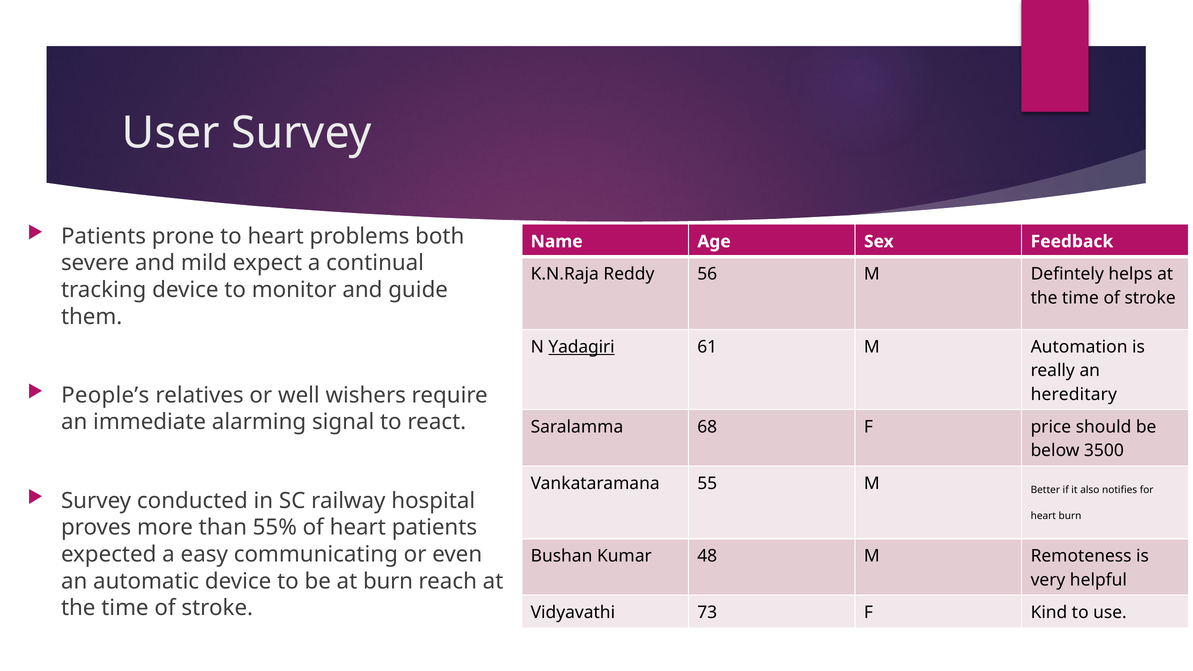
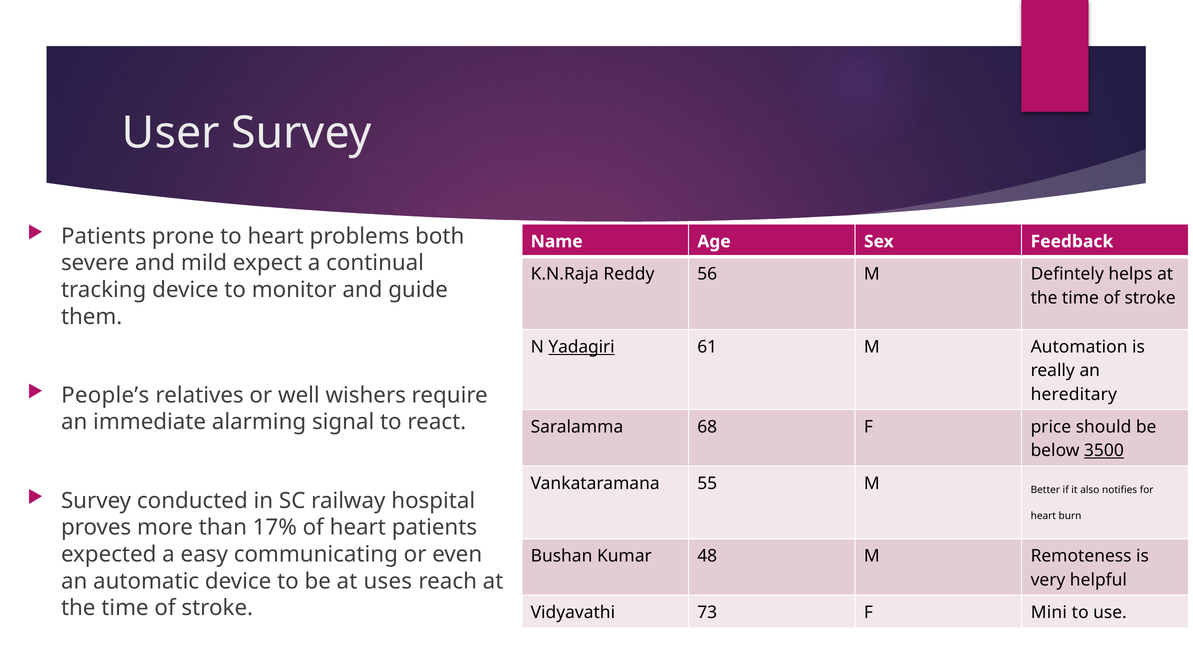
3500 underline: none -> present (1104, 451)
55%: 55% -> 17% (275, 528)
at burn: burn -> uses (388, 581)
Kind: Kind -> Mini (1049, 613)
